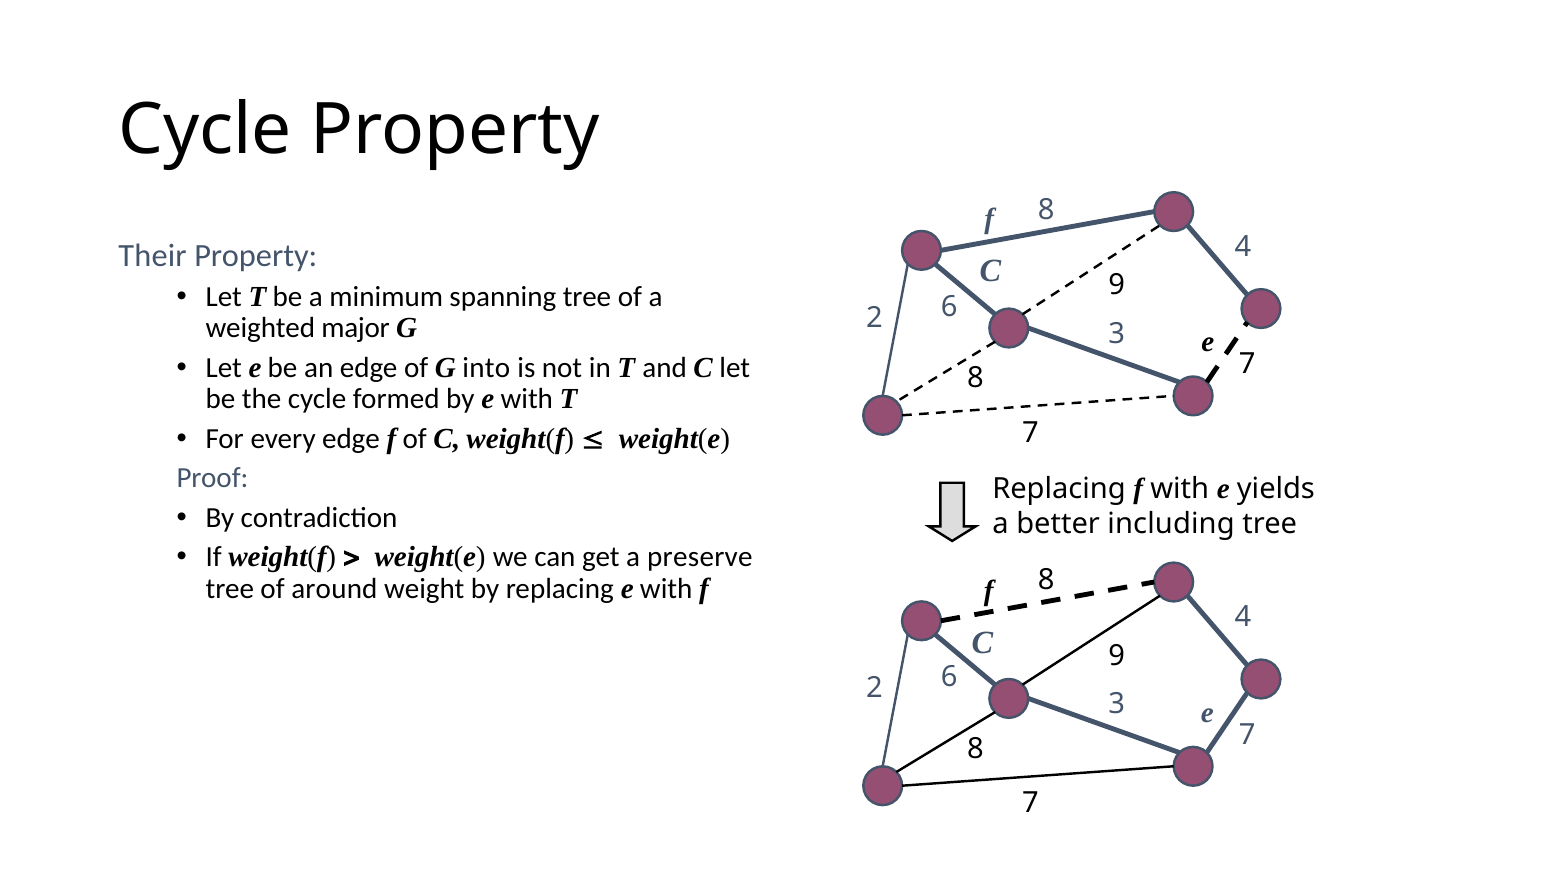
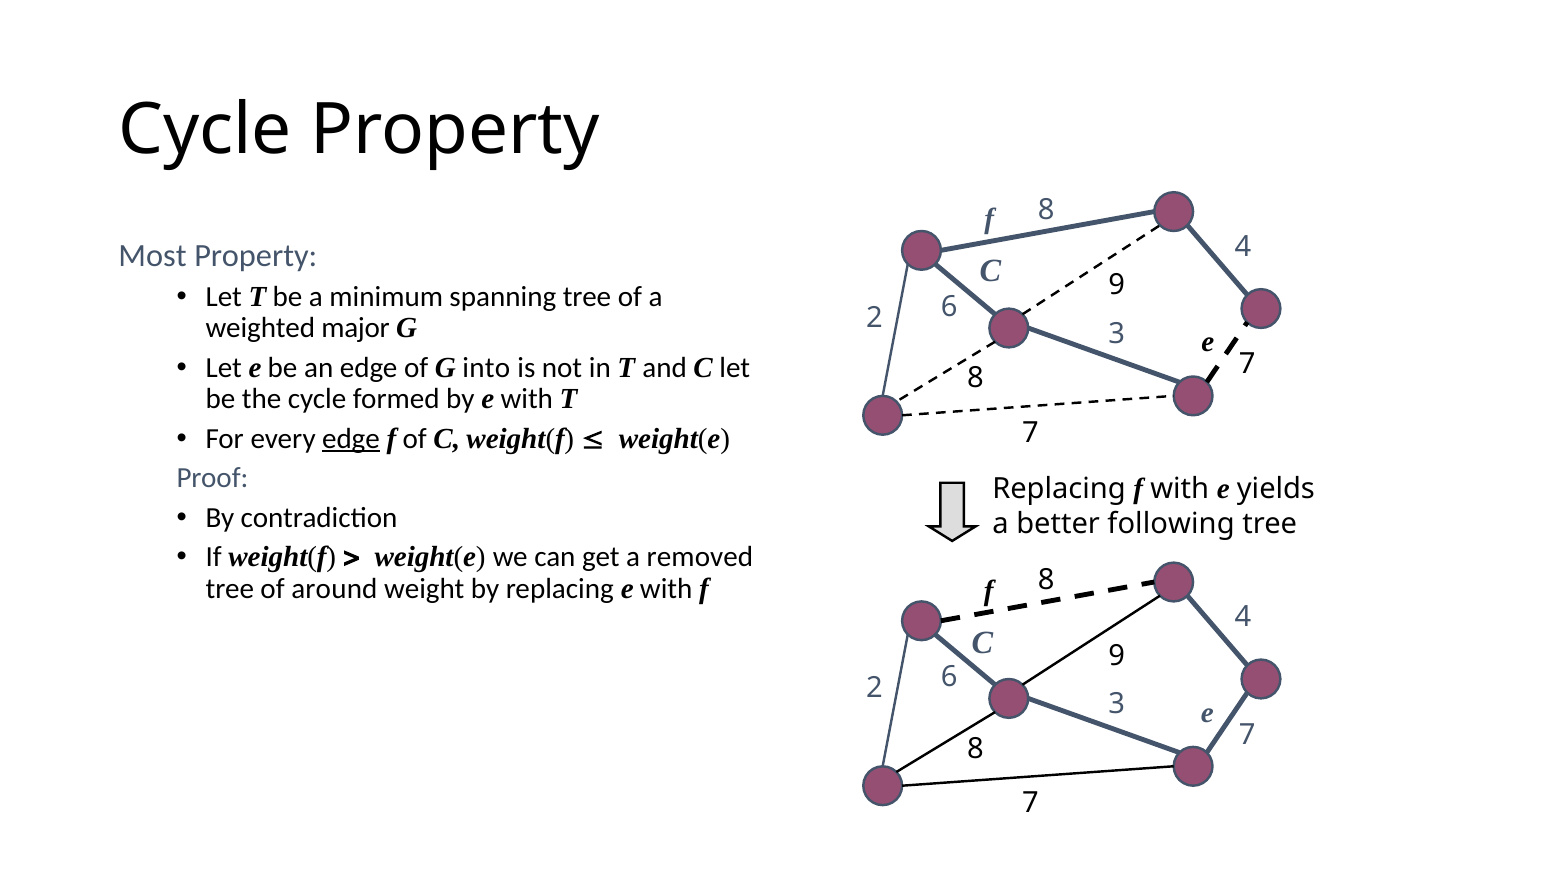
Their: Their -> Most (153, 255)
edge underline: none -> present (351, 439)
including: including -> following (1171, 523)
preserve: preserve -> removed (700, 557)
